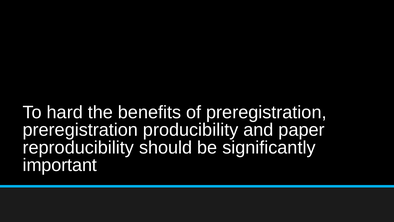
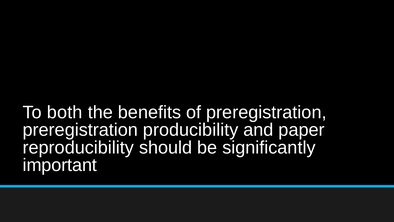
hard: hard -> both (65, 112)
